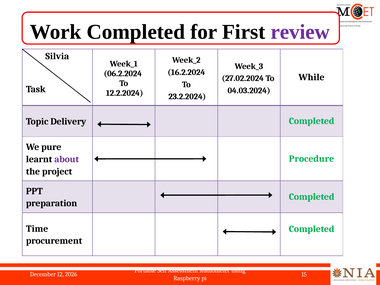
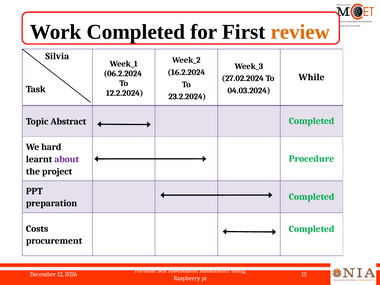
review colour: purple -> orange (300, 32)
Delivery: Delivery -> Abstract (68, 122)
pure: pure -> hard (51, 147)
Time: Time -> Costs (37, 229)
